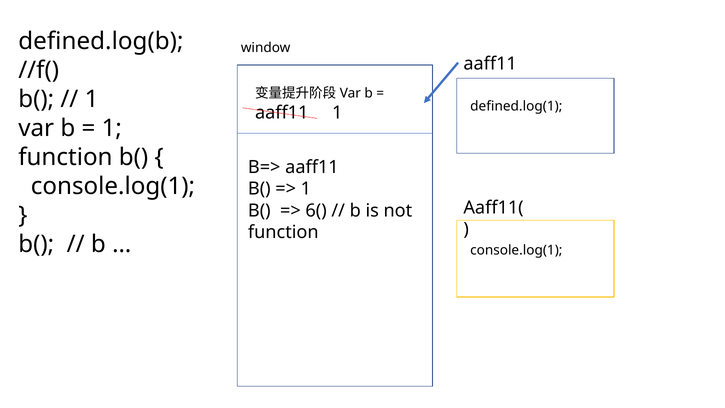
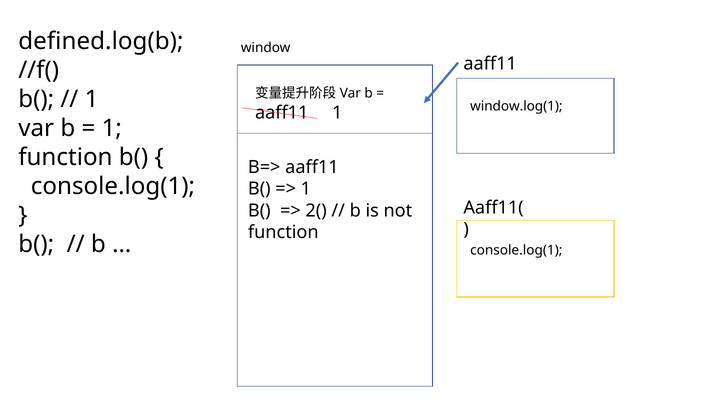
defined.log(1: defined.log(1 -> window.log(1 (516, 106)
6(: 6( -> 2( (316, 211)
